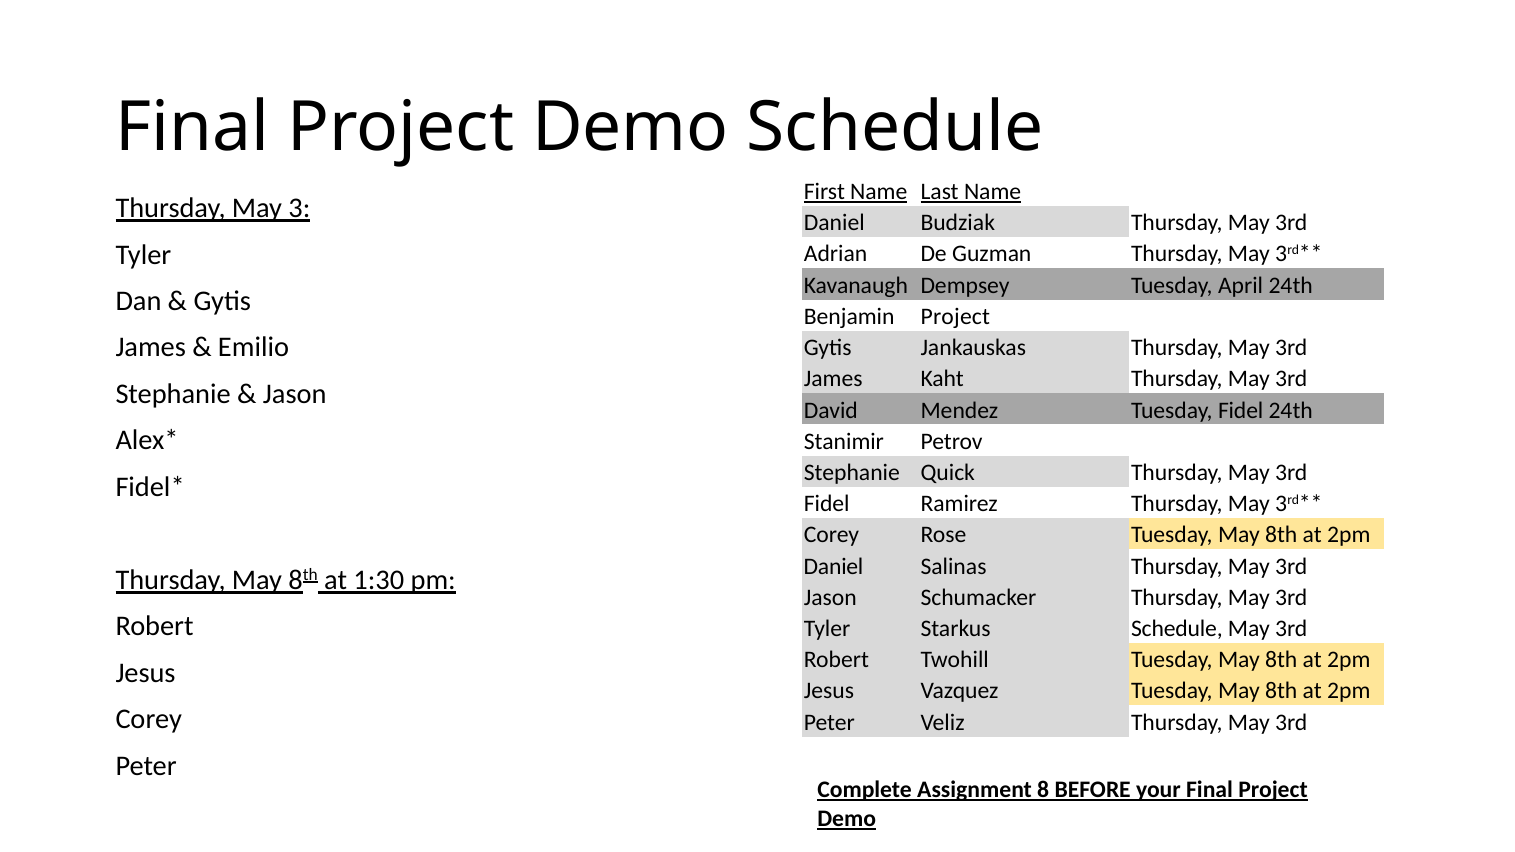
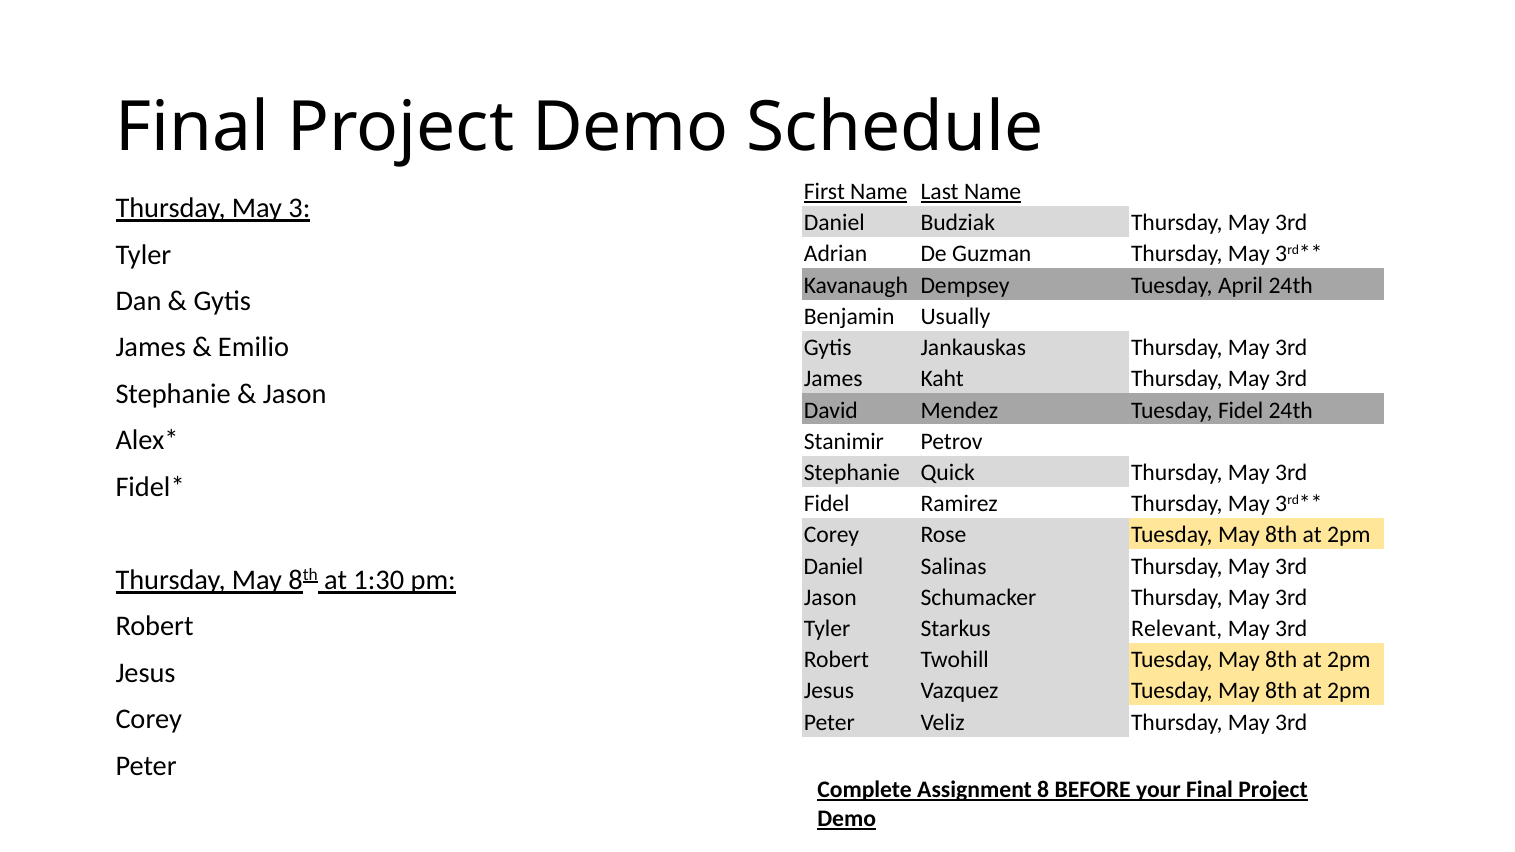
Benjamin Project: Project -> Usually (955, 317)
Starkus Schedule: Schedule -> Relevant (1177, 629)
